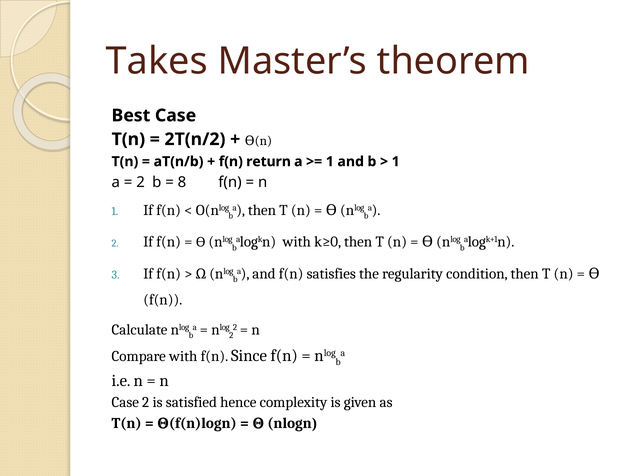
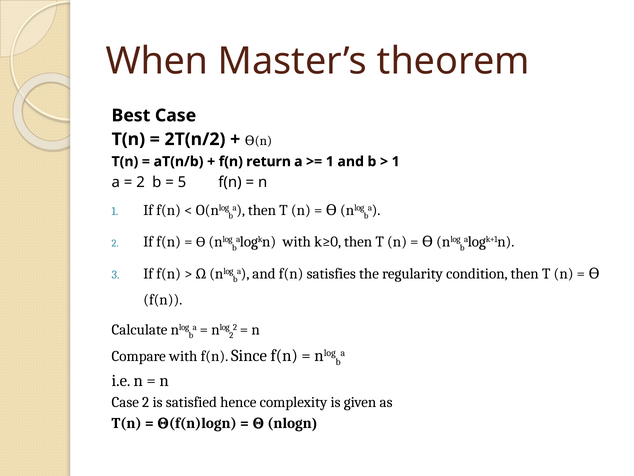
Takes: Takes -> When (157, 61)
8: 8 -> 5 (182, 182)
